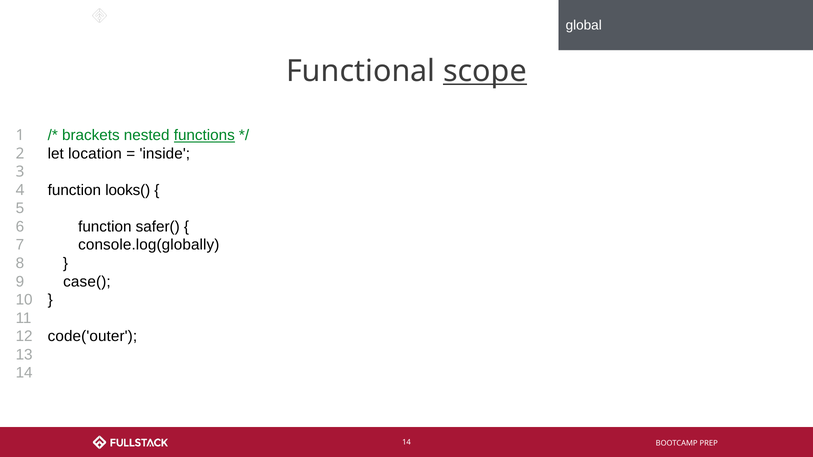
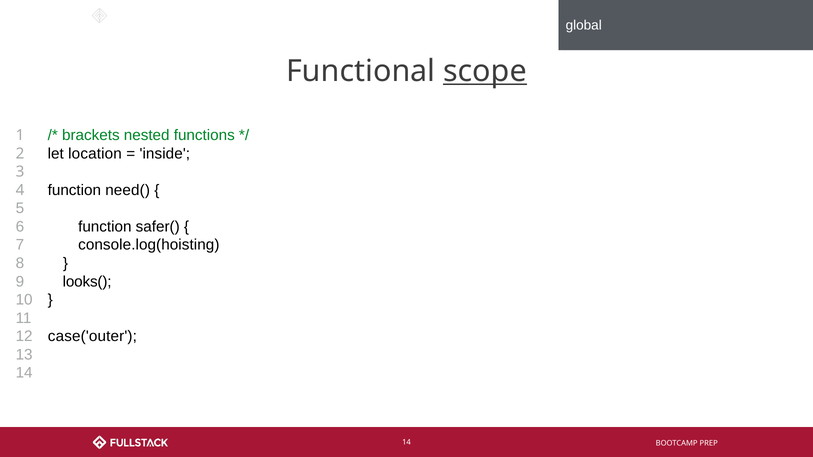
functions underline: present -> none (204, 135)
looks(: looks( -> need( (128, 190)
console.log(globally: console.log(globally -> console.log(hoisting (149, 245)
case(: case( -> looks( (87, 282)
code('outer: code('outer -> case('outer (92, 337)
